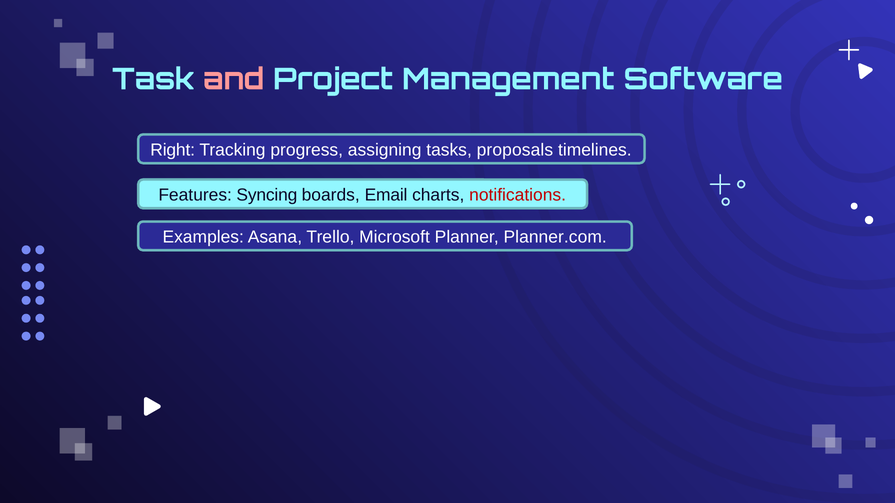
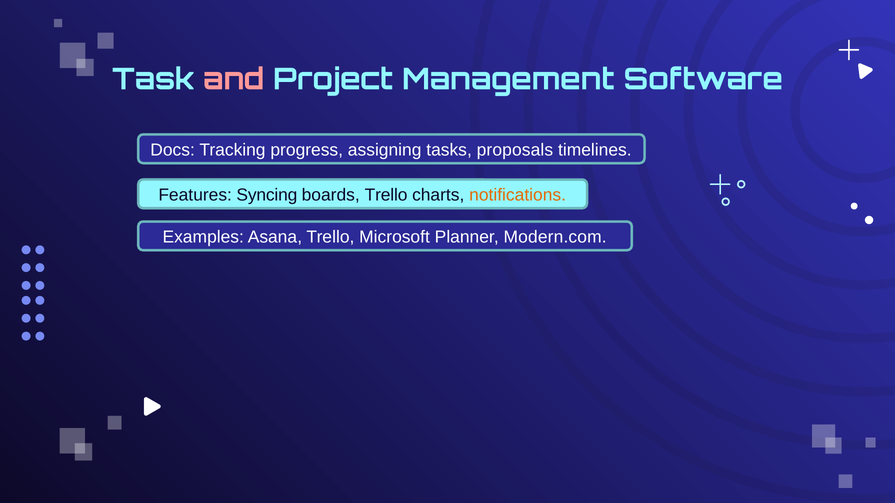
Right: Right -> Docs (173, 150)
boards Email: Email -> Trello (386, 195)
notifications colour: red -> orange (518, 195)
Planner.com: Planner.com -> Modern.com (555, 237)
